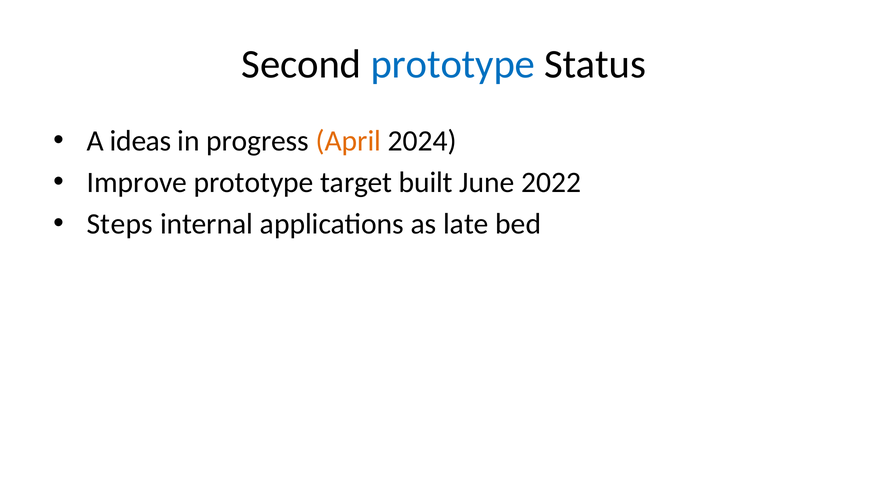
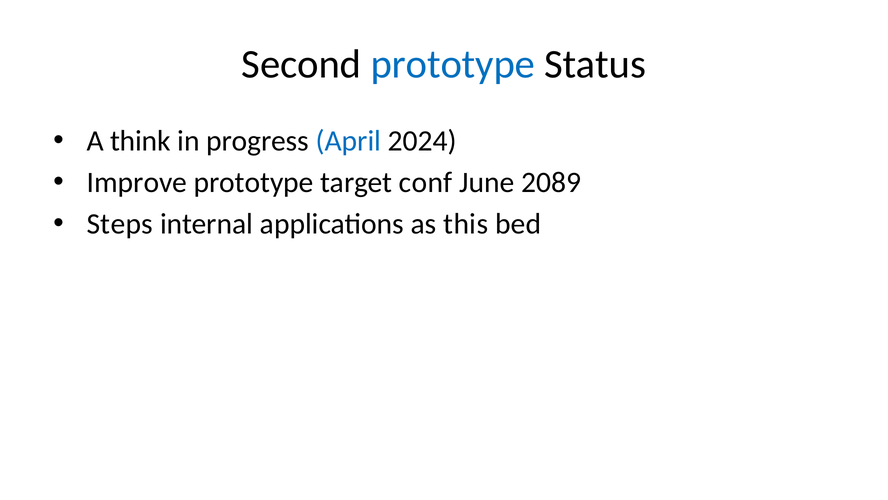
ideas: ideas -> think (141, 141)
April colour: orange -> blue (348, 141)
built: built -> conf (426, 182)
2022: 2022 -> 2089 (551, 182)
late: late -> this (466, 224)
